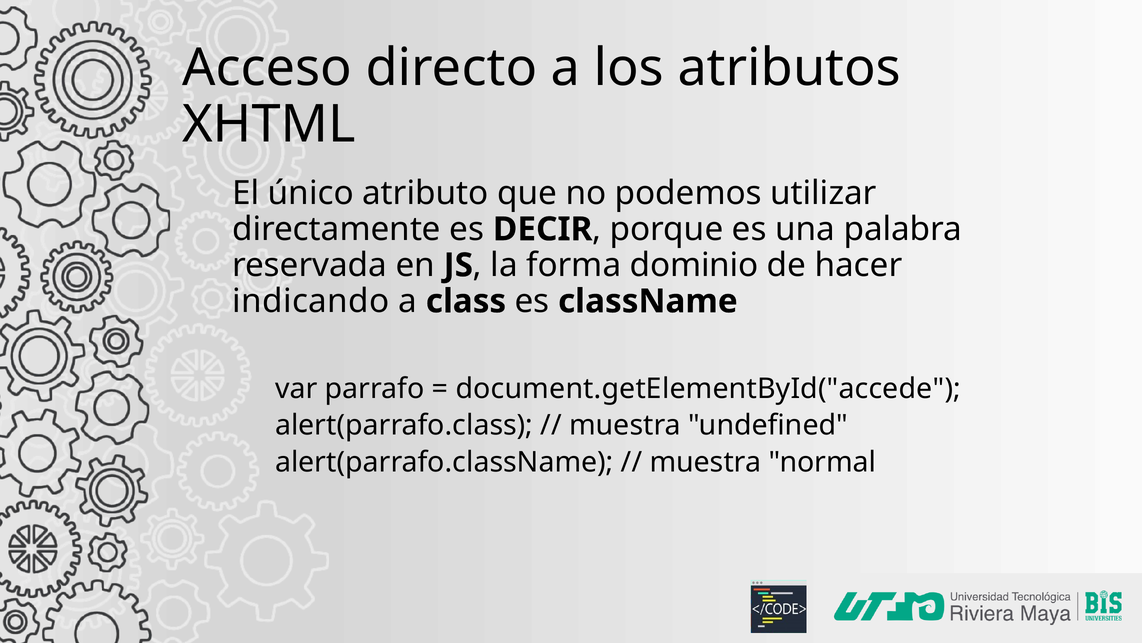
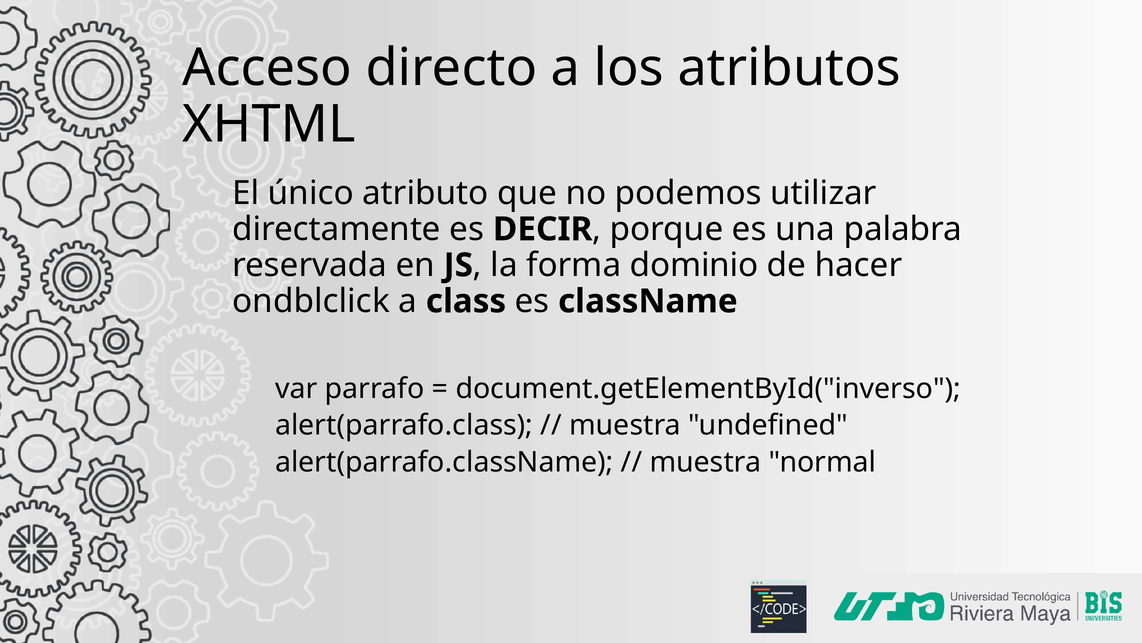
indicando: indicando -> ondblclick (311, 301)
document.getElementById("accede: document.getElementById("accede -> document.getElementById("inverso (708, 388)
